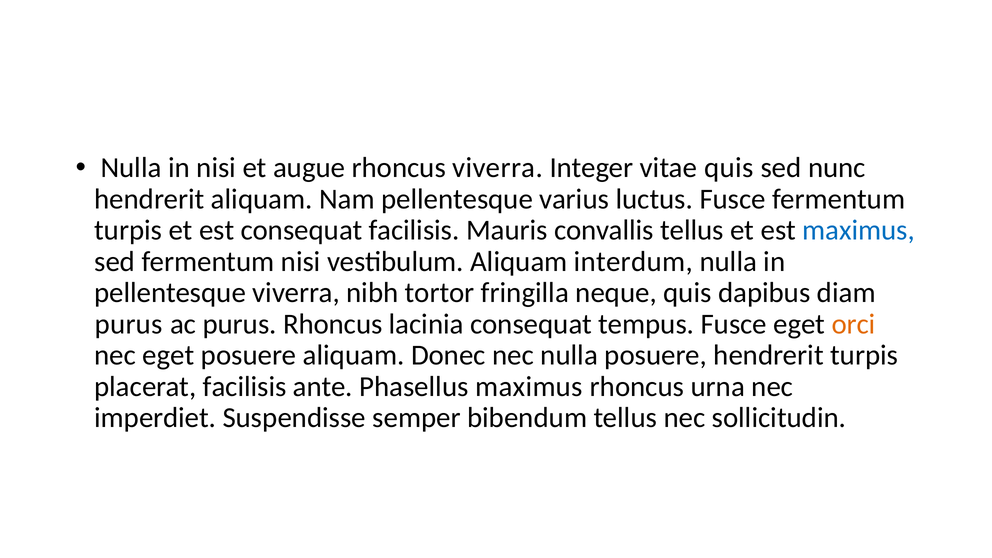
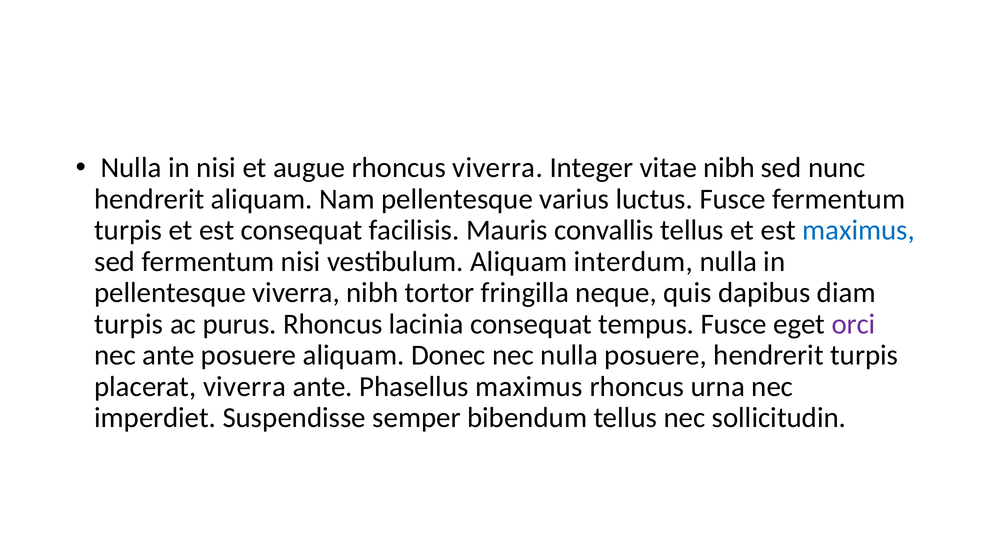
vitae quis: quis -> nibh (729, 168)
purus: purus -> turpis (129, 324)
orci colour: orange -> purple (853, 324)
nec eget: eget -> ante (169, 355)
placerat facilisis: facilisis -> viverra (244, 386)
